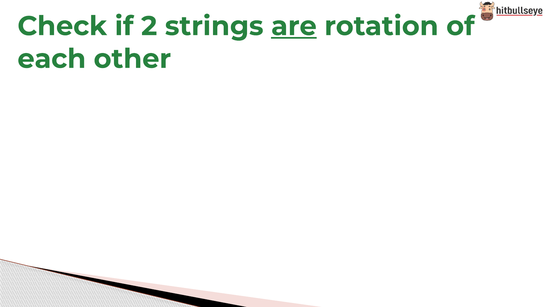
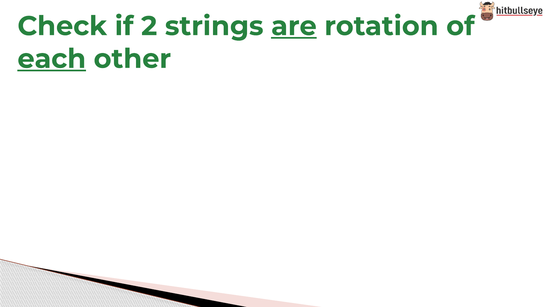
each underline: none -> present (52, 59)
